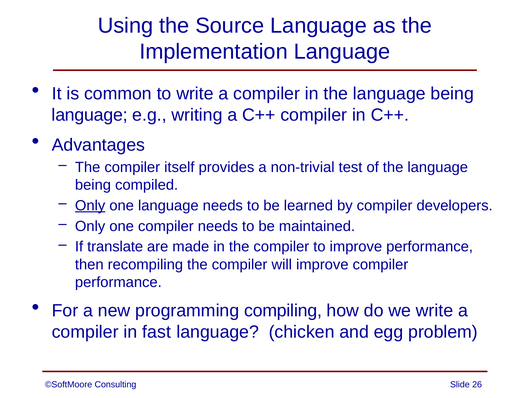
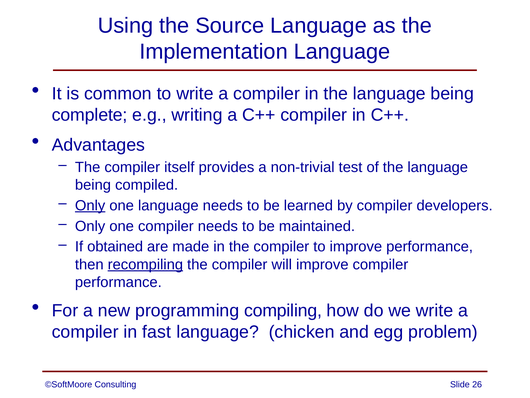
language: language -> complete (90, 115)
translate: translate -> obtained (115, 246)
recompiling underline: none -> present (145, 264)
